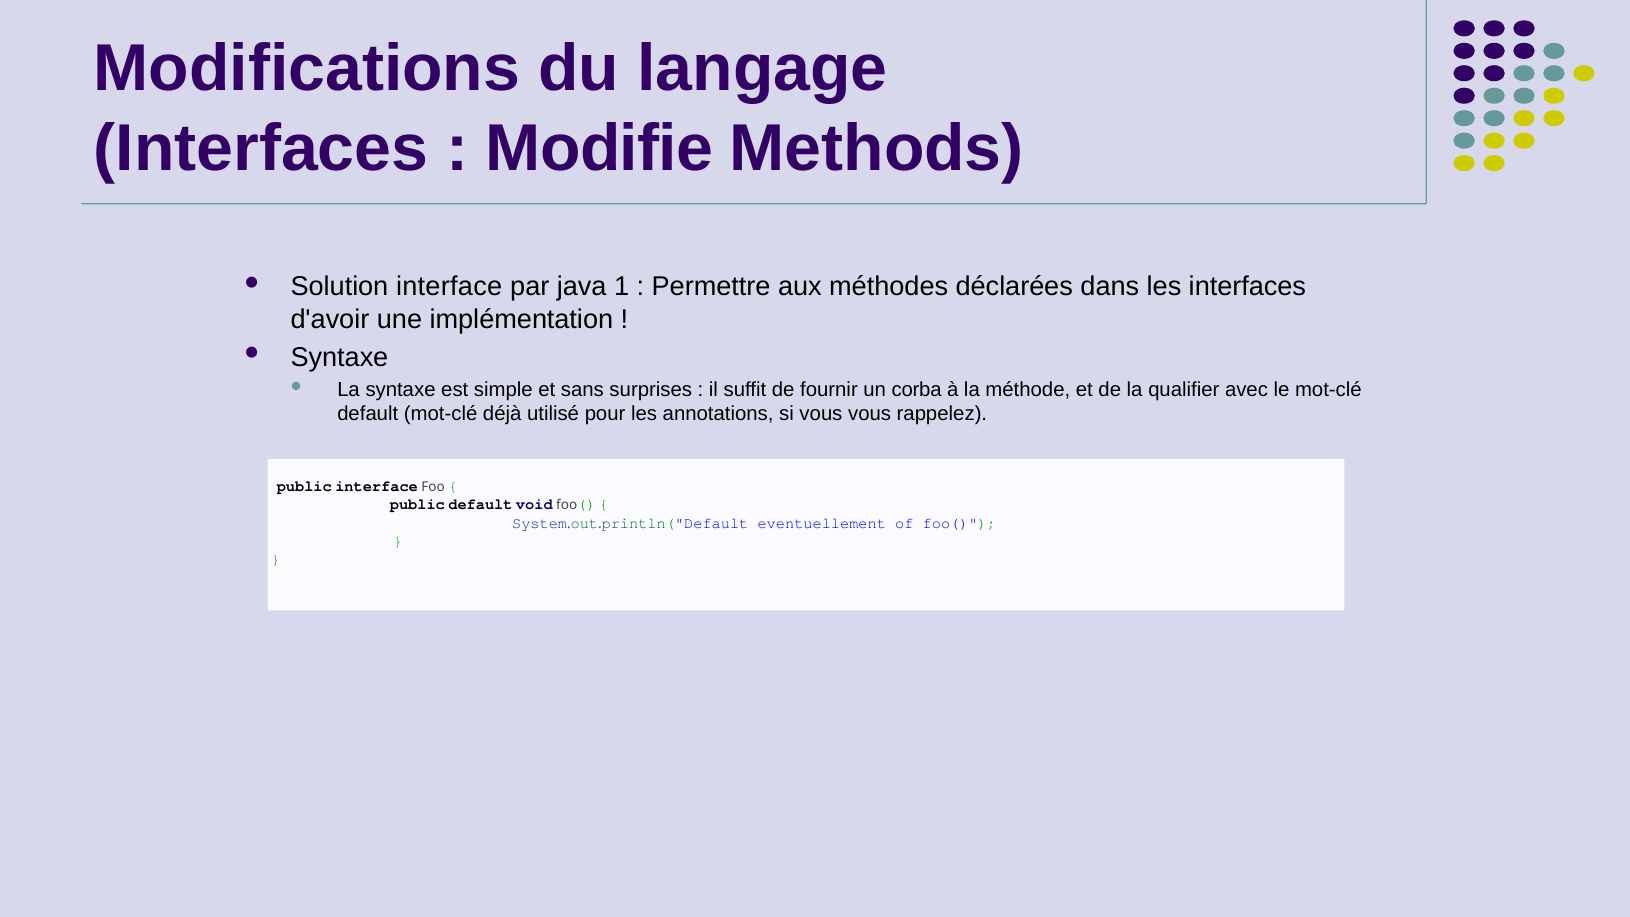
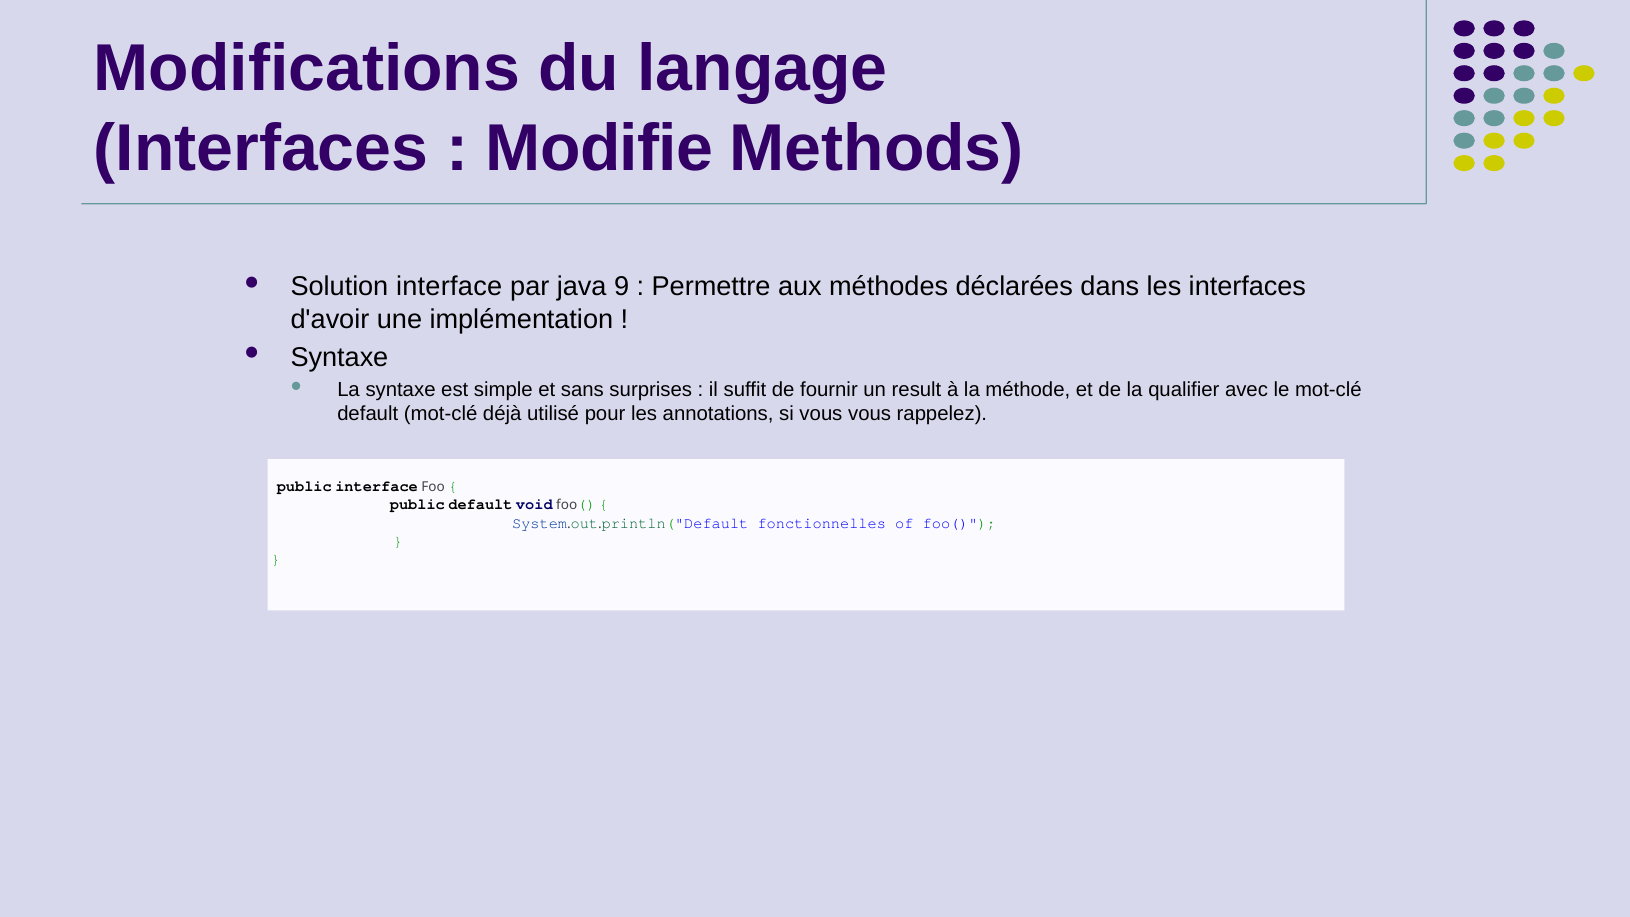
1: 1 -> 9 (622, 287)
corba: corba -> result (917, 389)
eventuellement: eventuellement -> fonctionnelles (822, 523)
